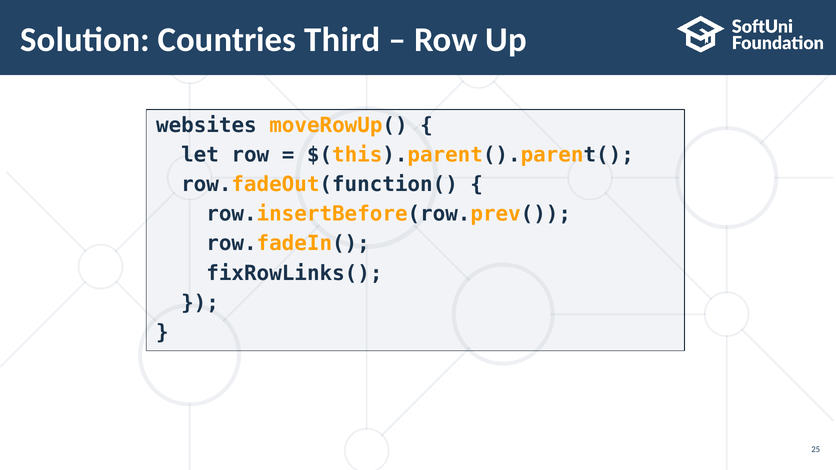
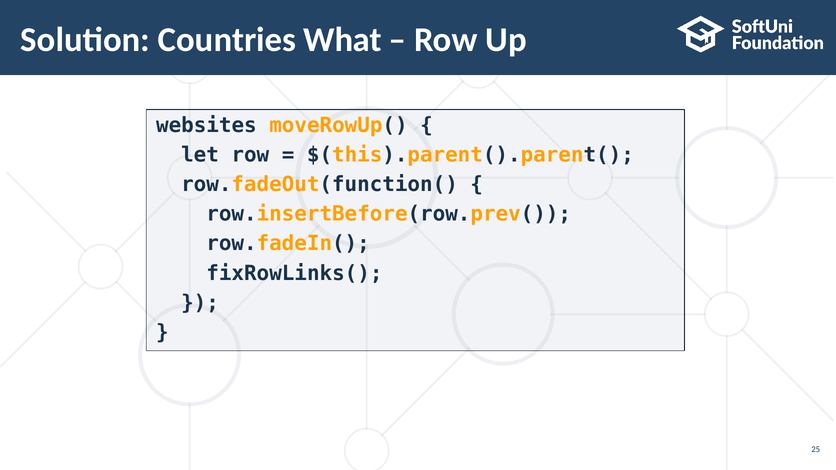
Third: Third -> What (343, 40)
